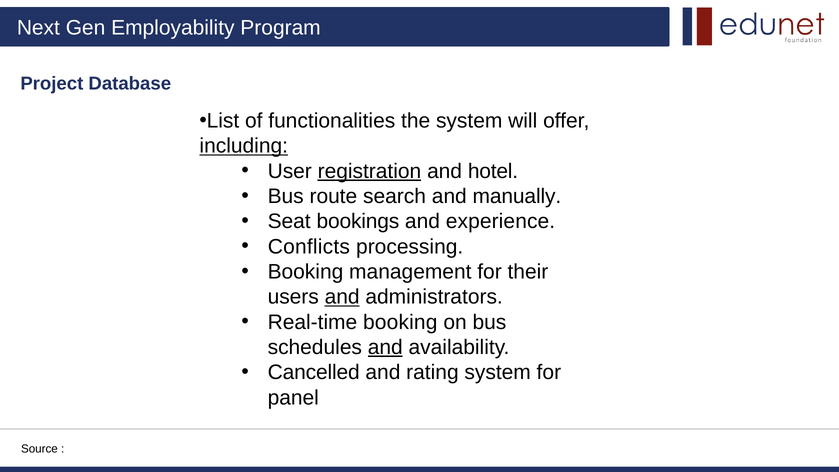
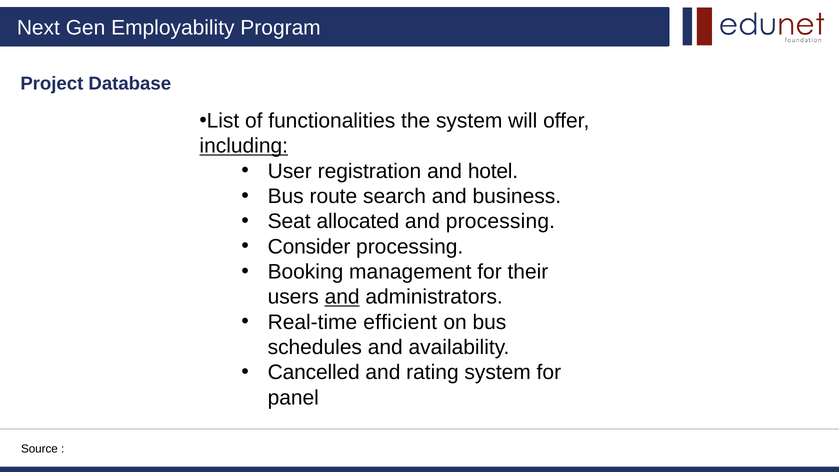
registration underline: present -> none (369, 171)
manually: manually -> business (517, 196)
bookings: bookings -> allocated (358, 221)
and experience: experience -> processing (500, 221)
Conflicts: Conflicts -> Consider (309, 247)
Real-time booking: booking -> efficient (400, 322)
and underline: present -> none (385, 347)
